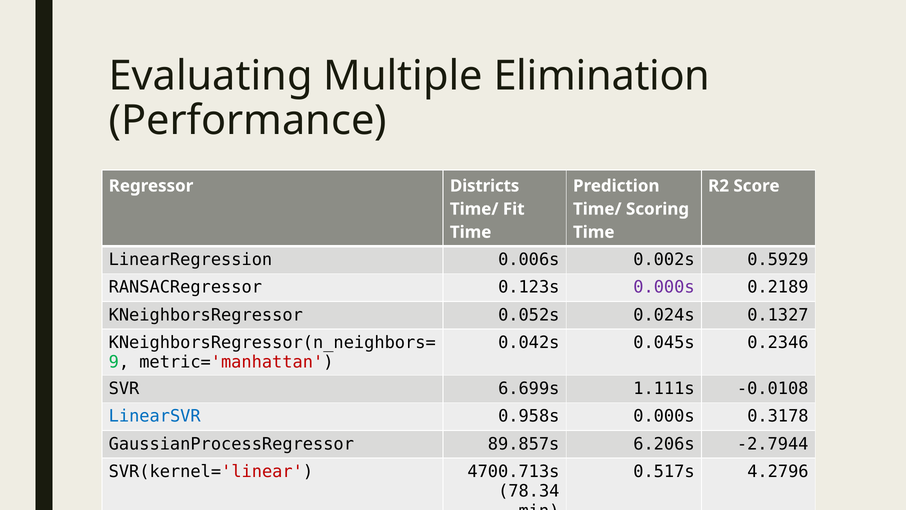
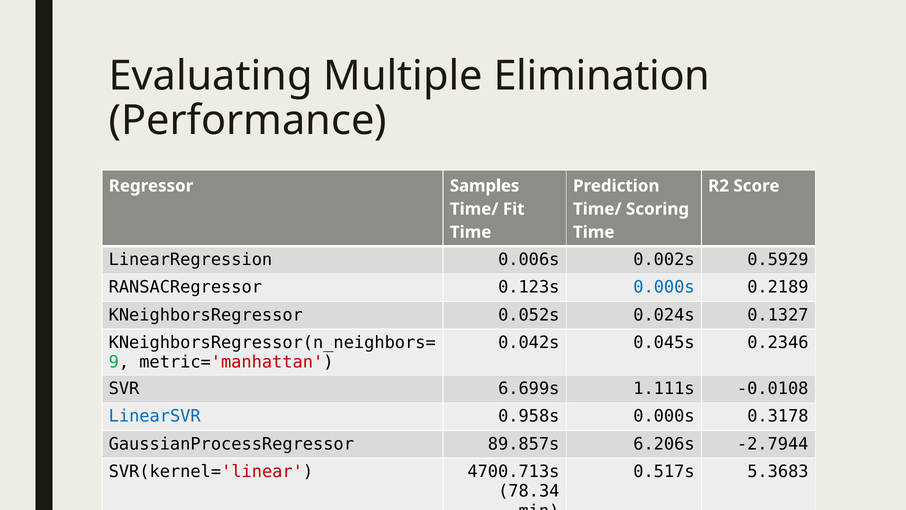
Districts: Districts -> Samples (485, 186)
0.000s colour: purple -> blue (664, 287)
4.2796: 4.2796 -> 5.3683 (778, 471)
